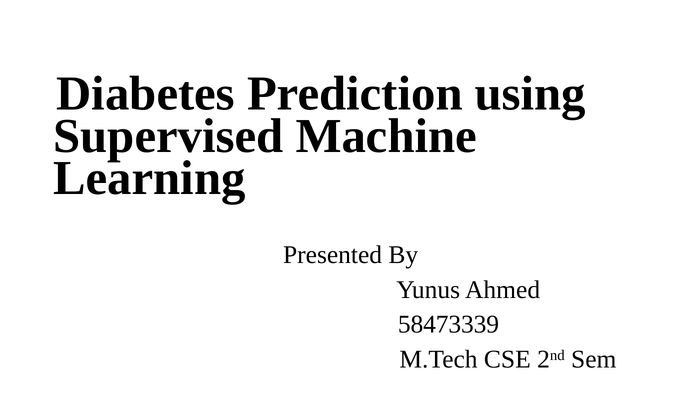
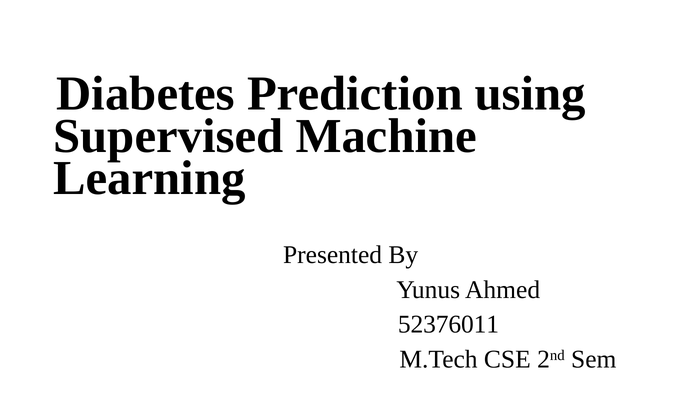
58473339: 58473339 -> 52376011 (448, 325)
